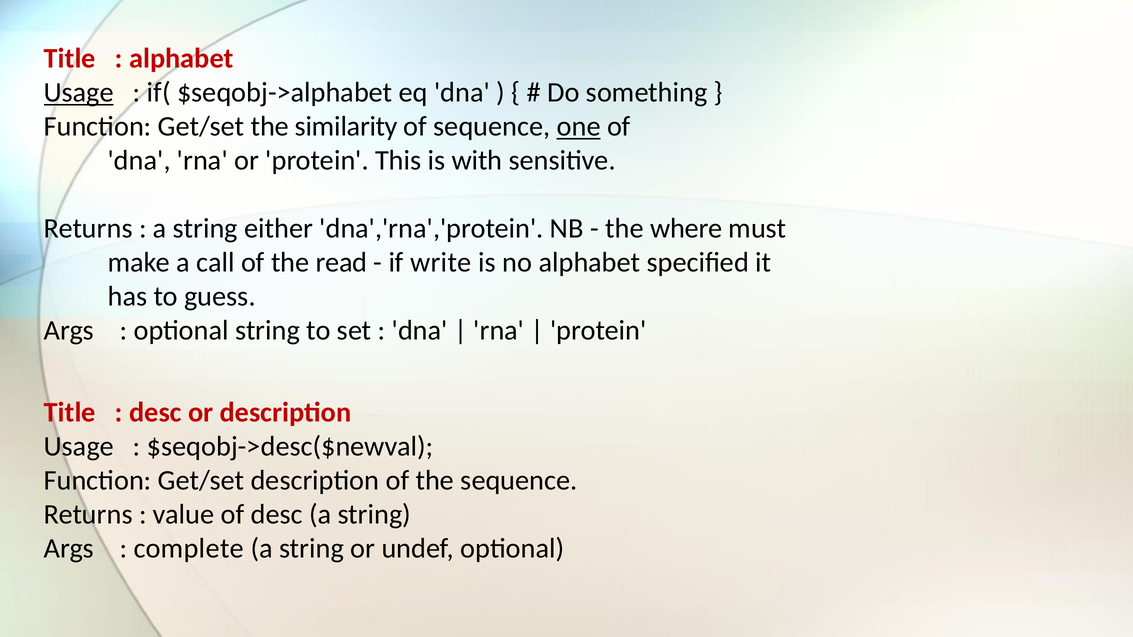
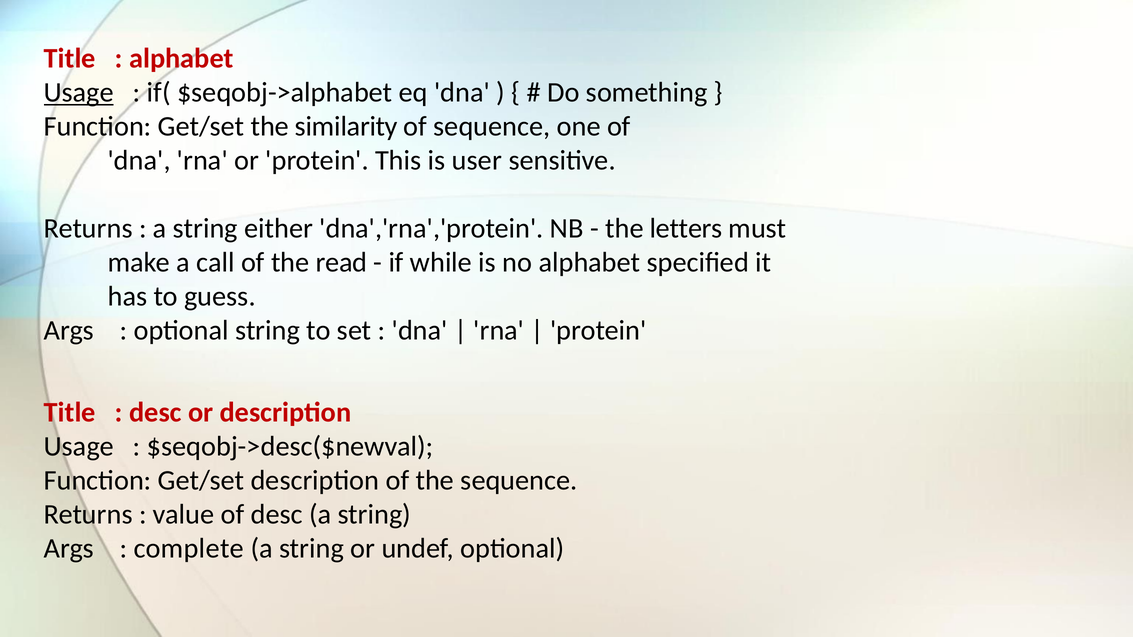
one underline: present -> none (579, 127)
with: with -> user (477, 160)
where: where -> letters (686, 228)
write: write -> while (441, 262)
